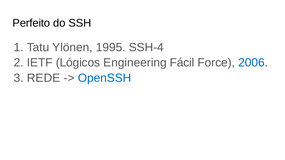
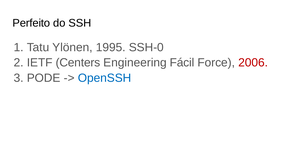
SSH-4: SSH-4 -> SSH-0 (146, 48)
Lógicos: Lógicos -> Centers (78, 63)
2006 colour: blue -> red (253, 63)
REDE: REDE -> PODE (44, 78)
